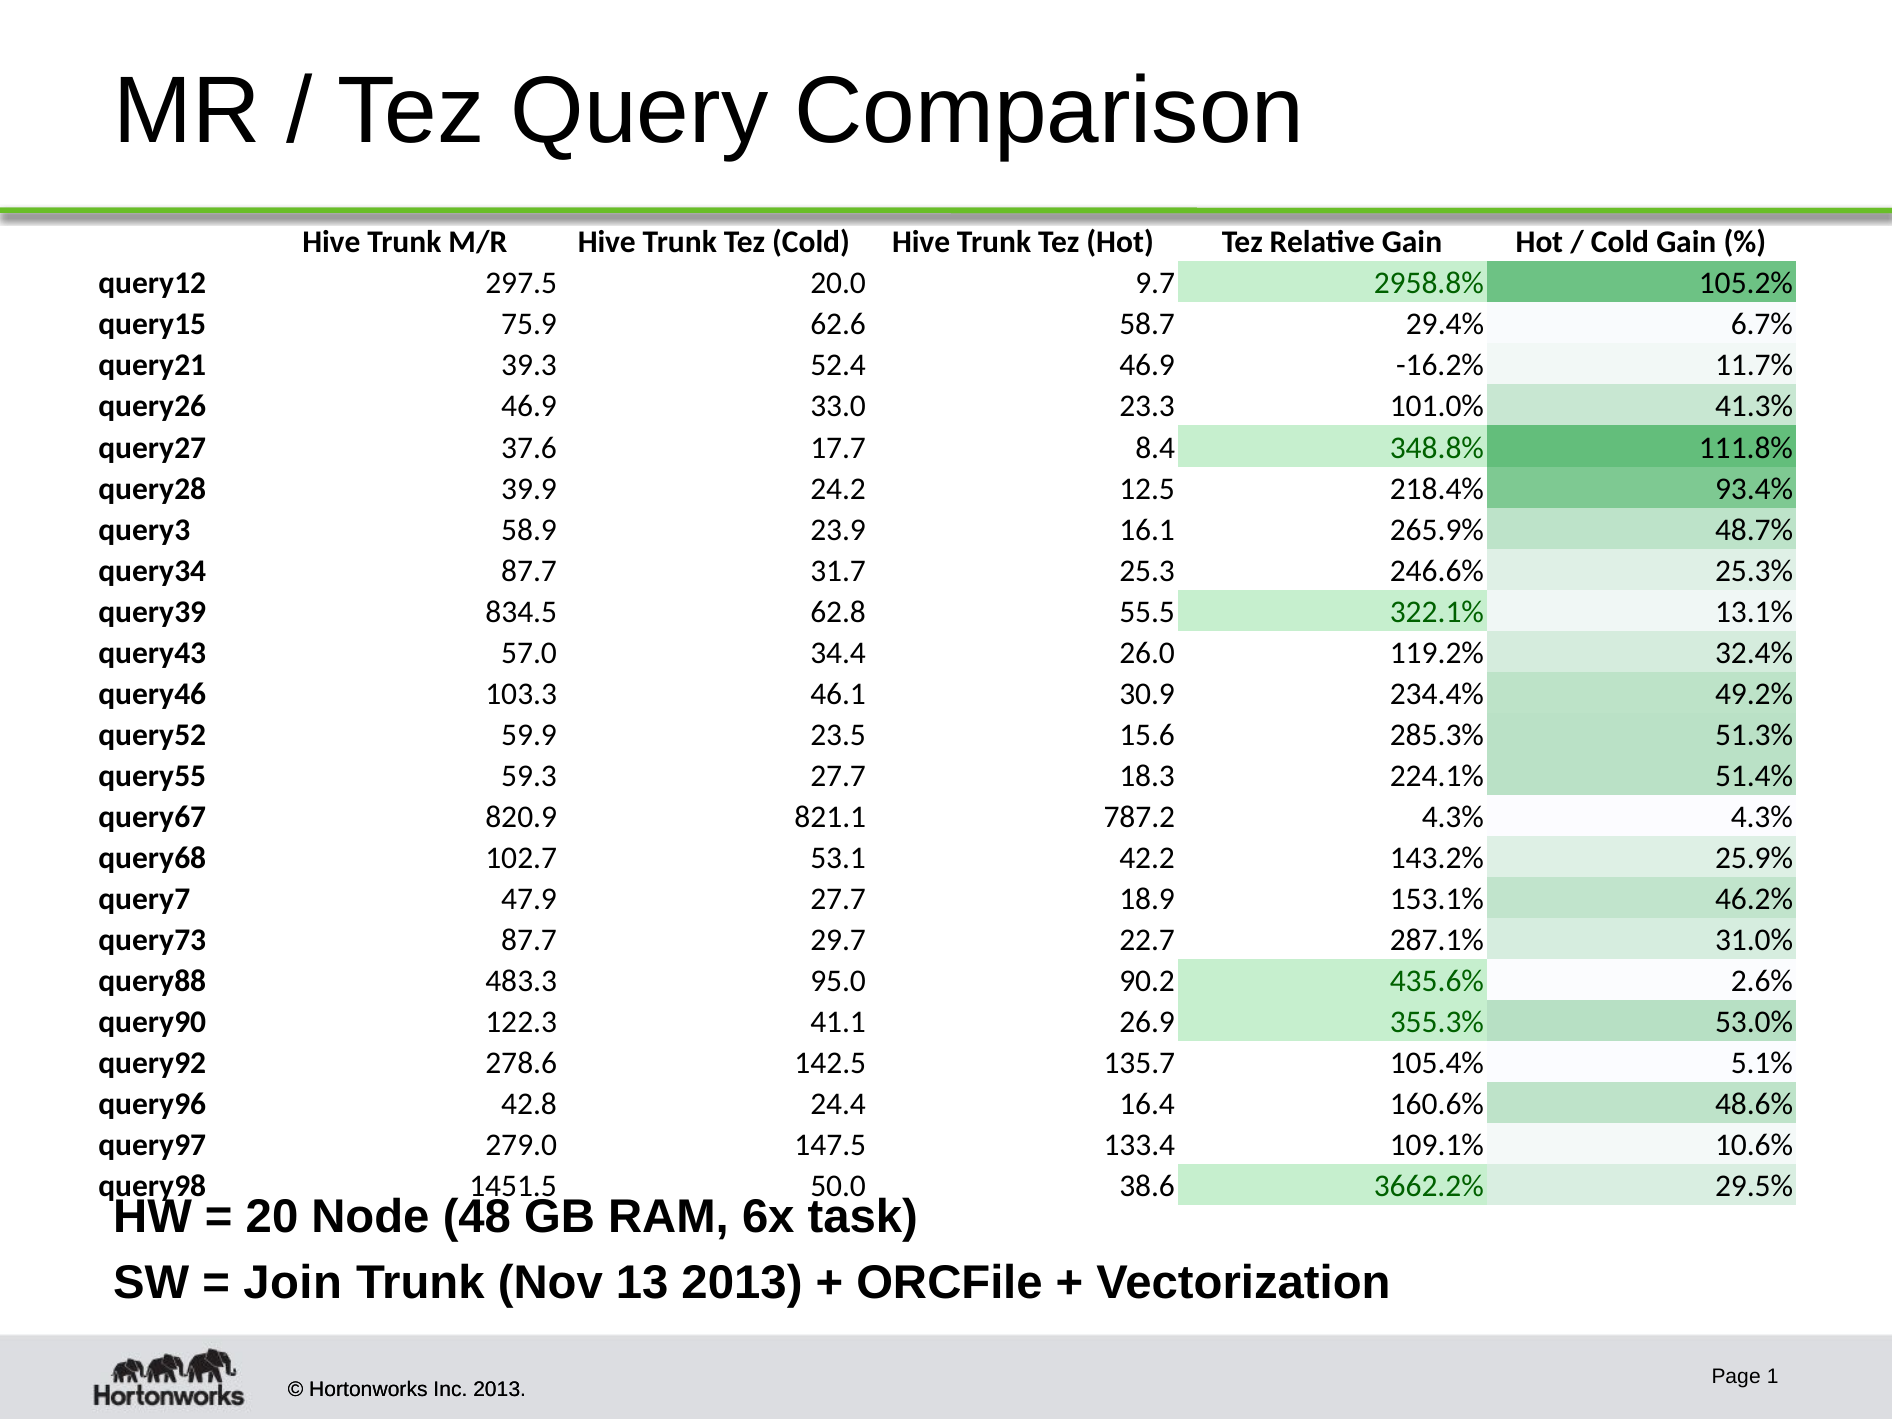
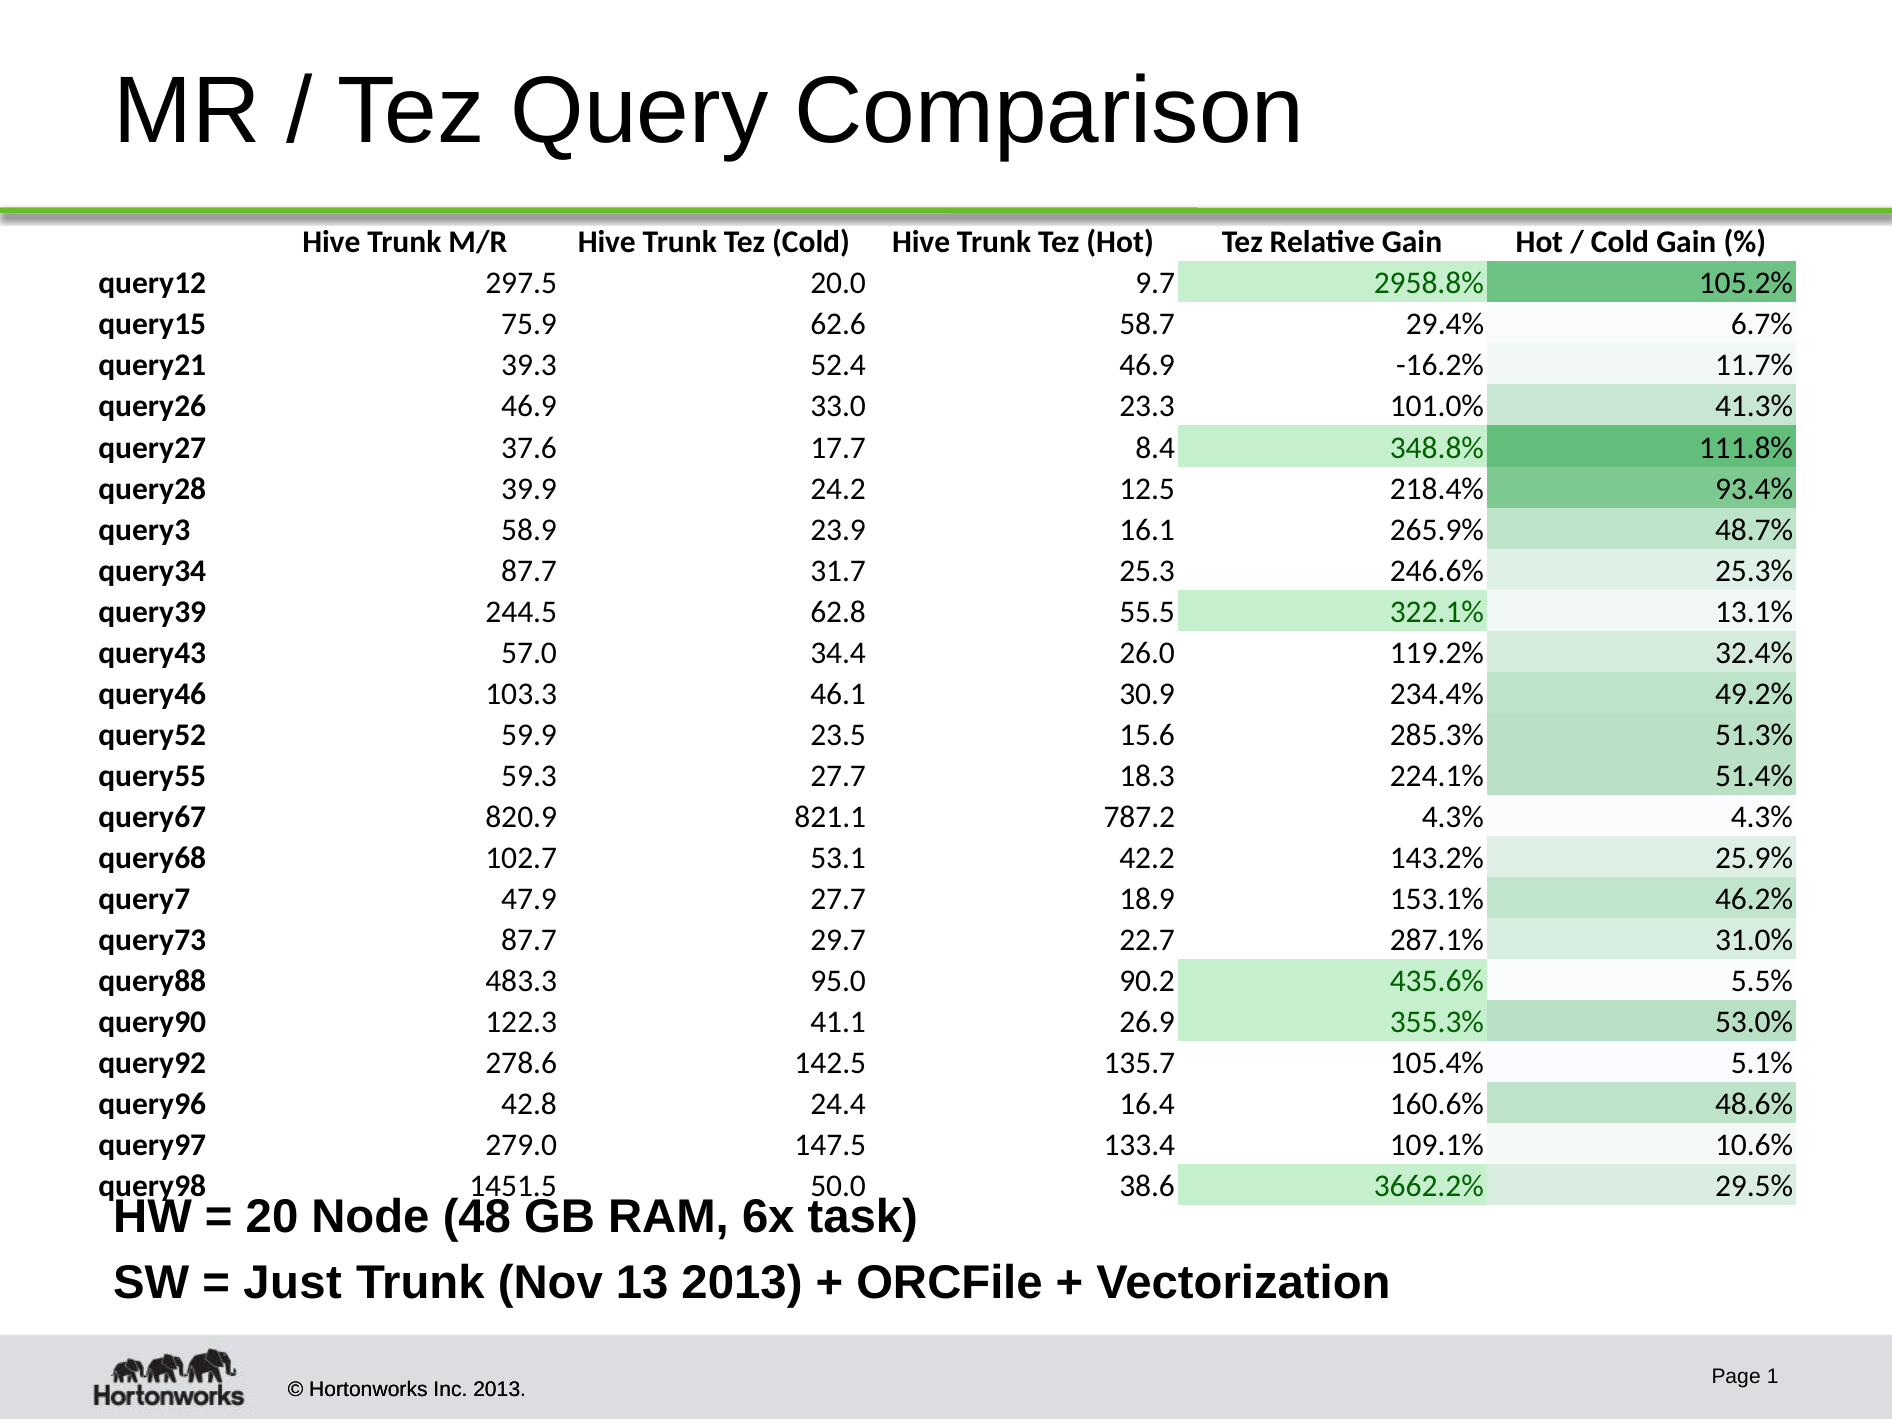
834.5: 834.5 -> 244.5 (521, 612)
2.6%: 2.6% -> 5.5% (1762, 981)
Join: Join -> Just (293, 1283)
